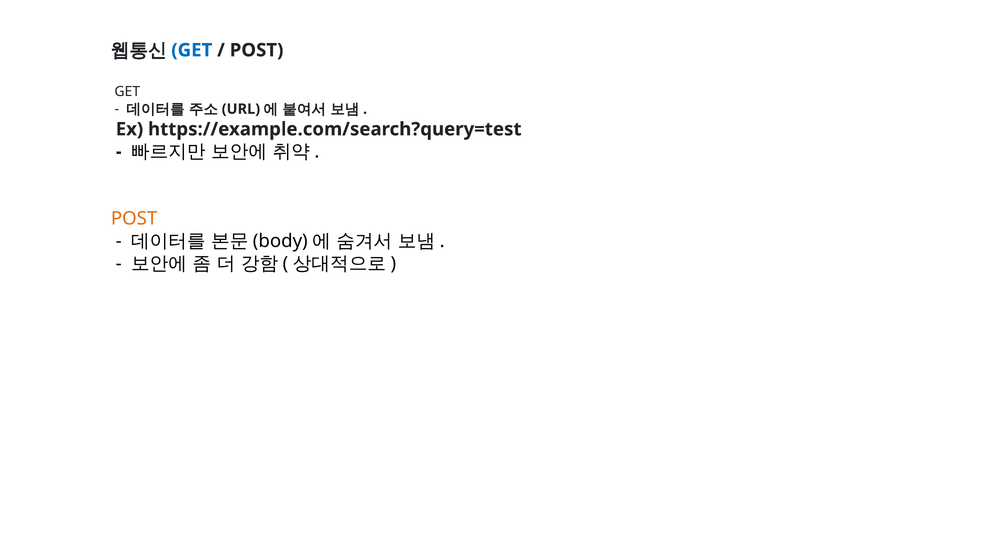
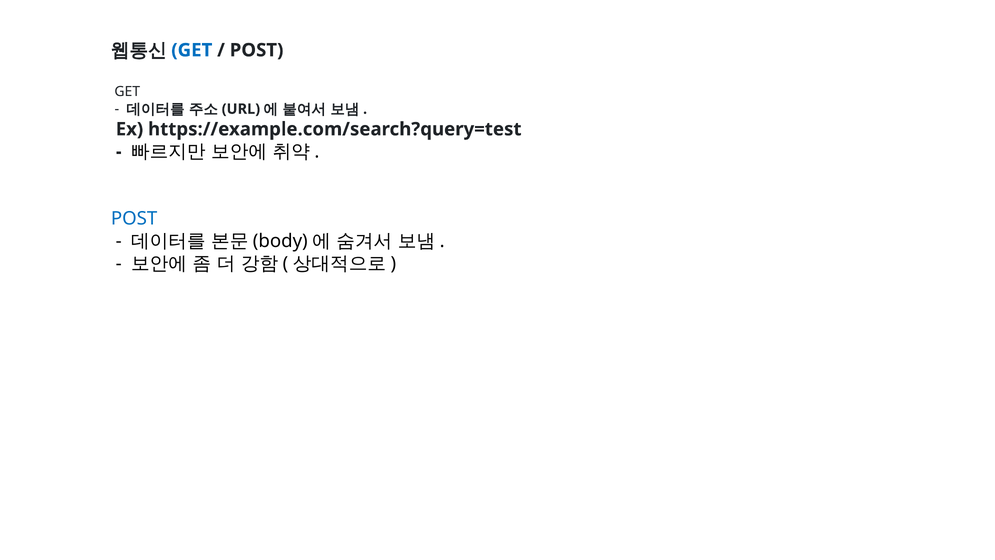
POST colour: orange -> blue (134, 219)
